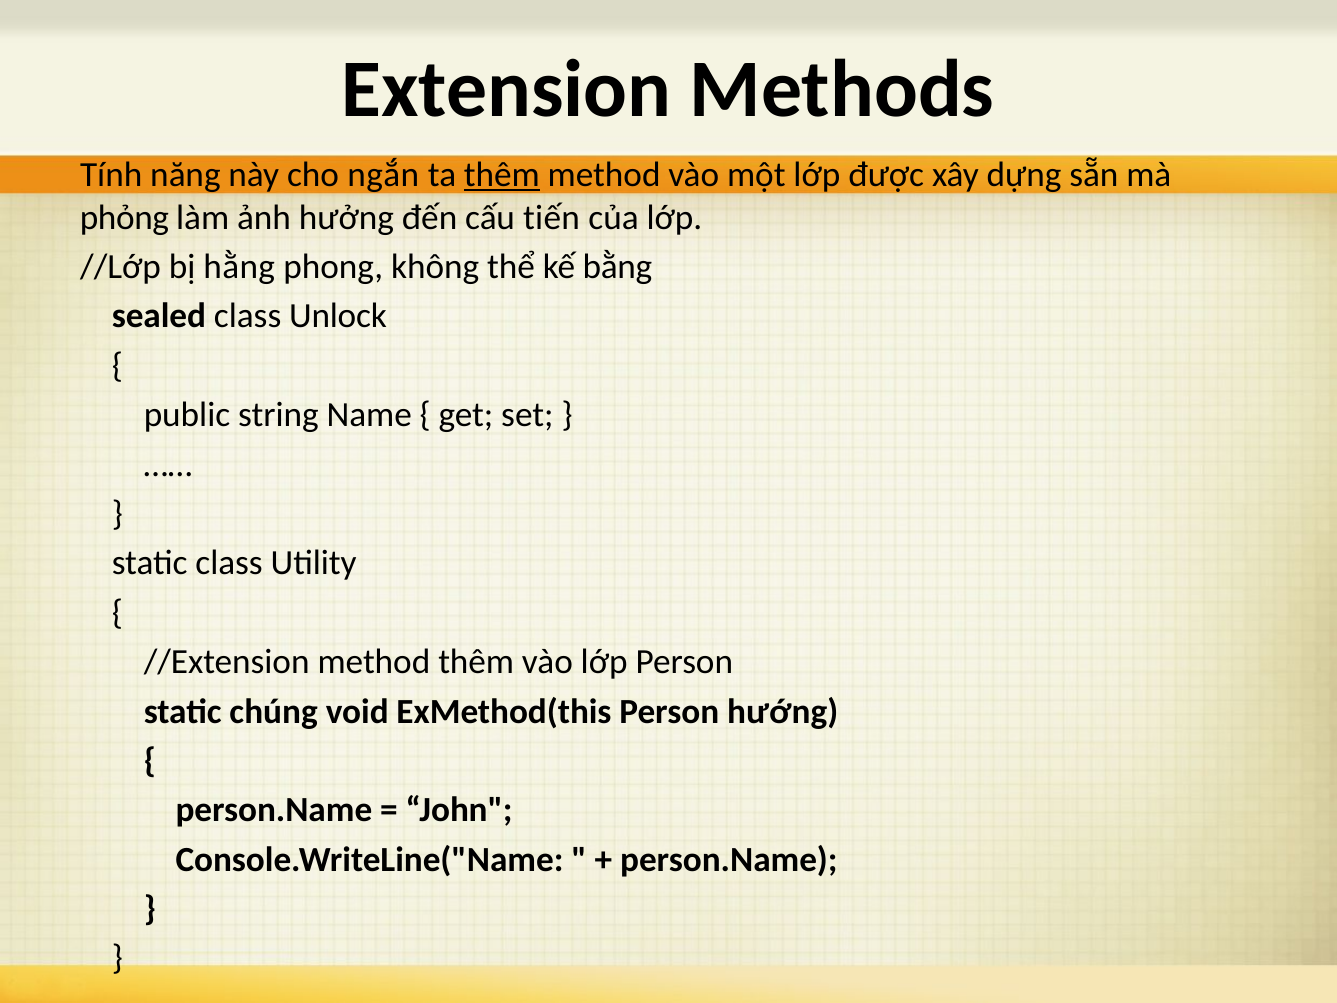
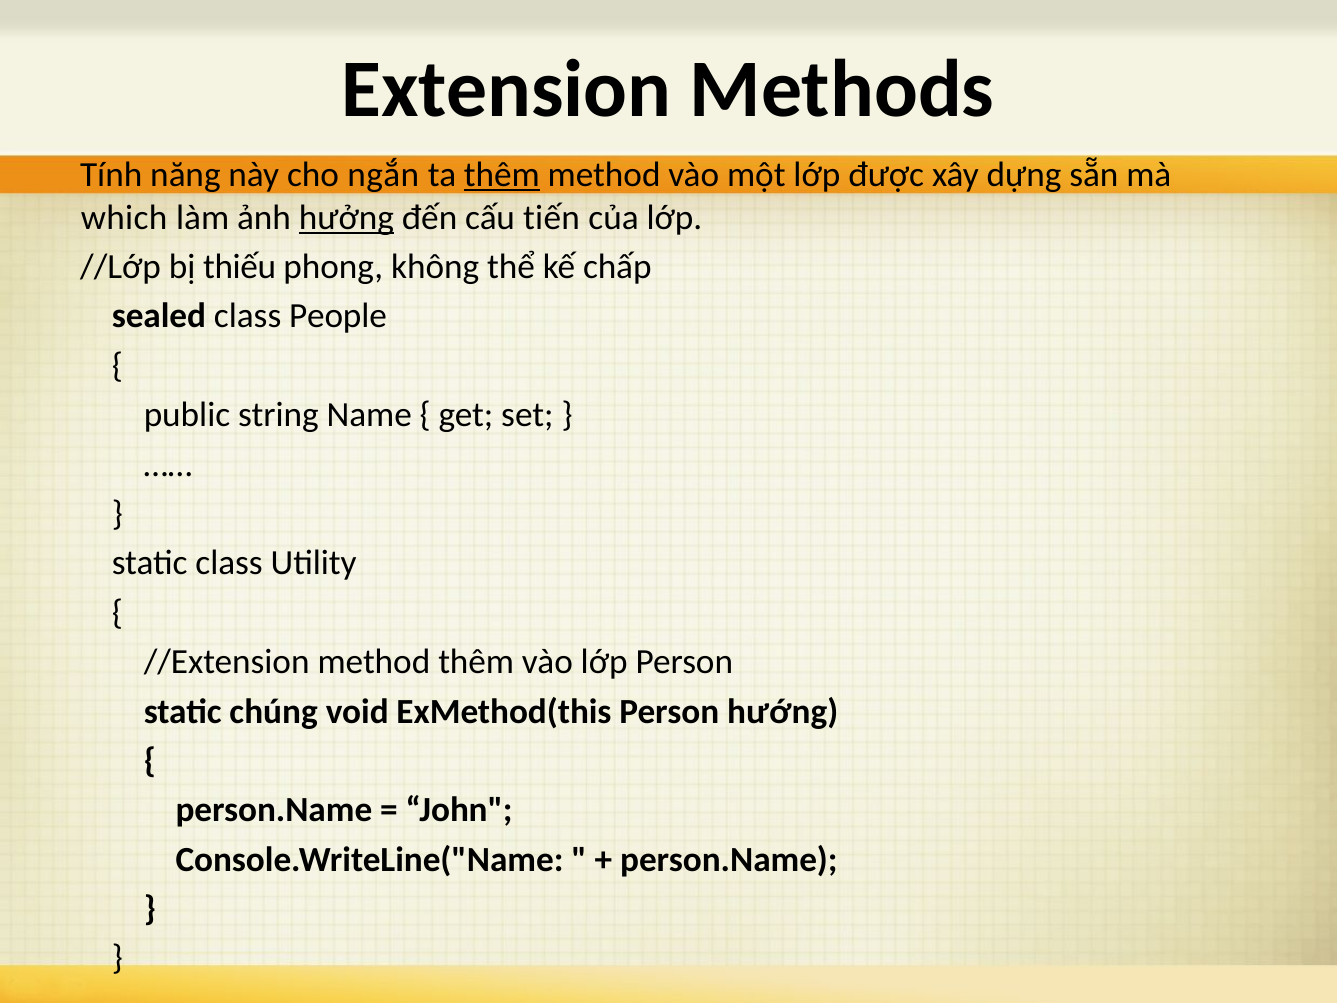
phỏng: phỏng -> which (124, 217)
hưởng underline: none -> present (346, 217)
hằng: hằng -> thiếu (240, 267)
bằng: bằng -> chấp (617, 267)
Unlock: Unlock -> People (338, 316)
